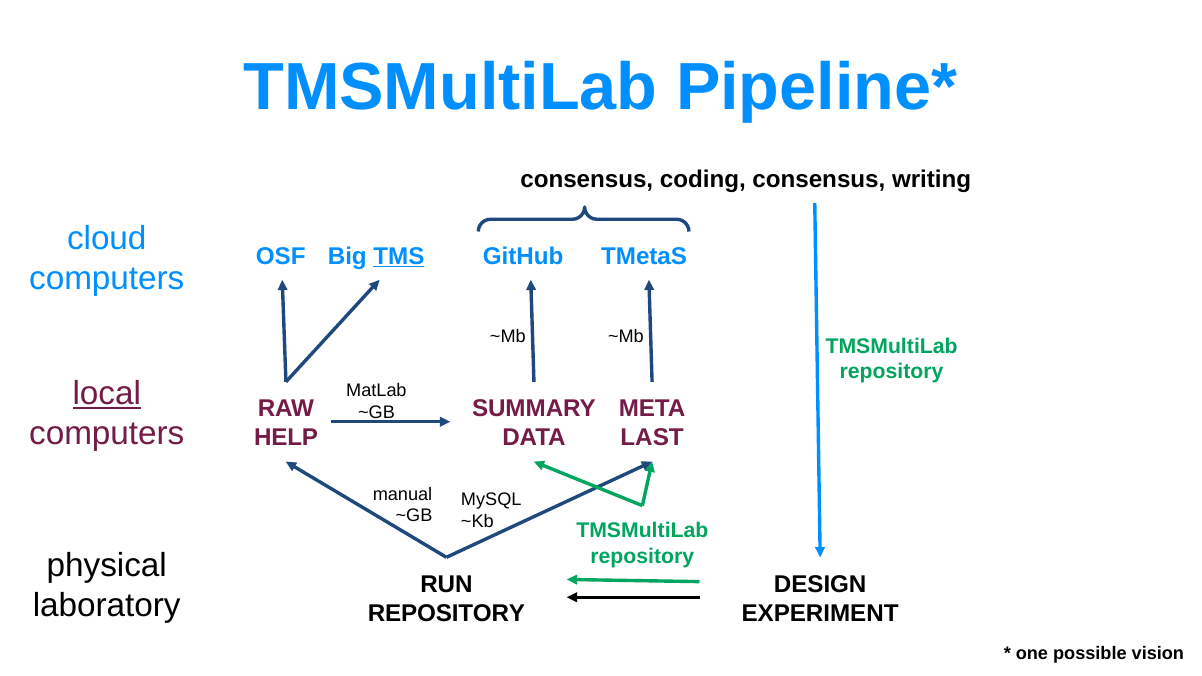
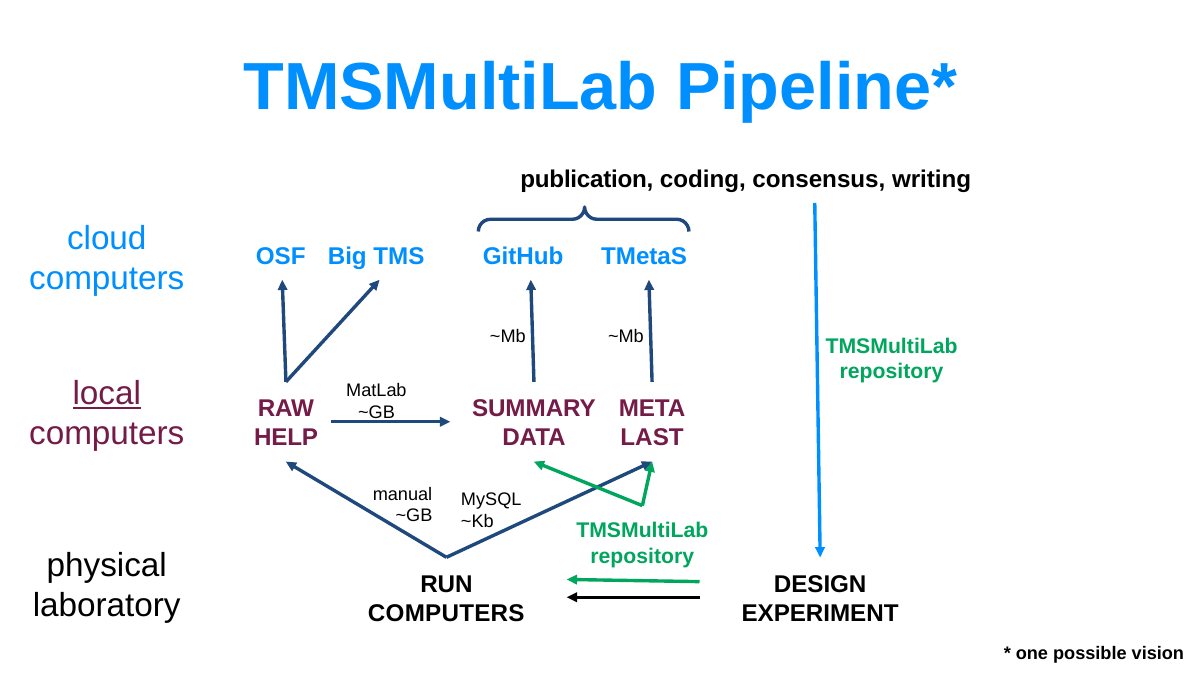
consensus: consensus -> publication (587, 179)
TMS underline: present -> none (399, 256)
REPOSITORY: REPOSITORY -> COMPUTERS (446, 614)
